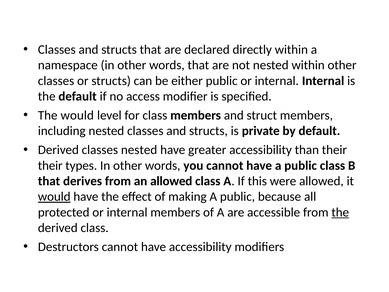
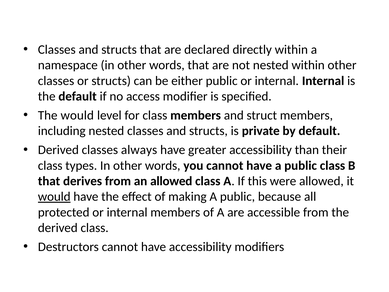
classes nested: nested -> always (139, 150)
their: their -> class (50, 165)
the underline: present -> none (340, 212)
